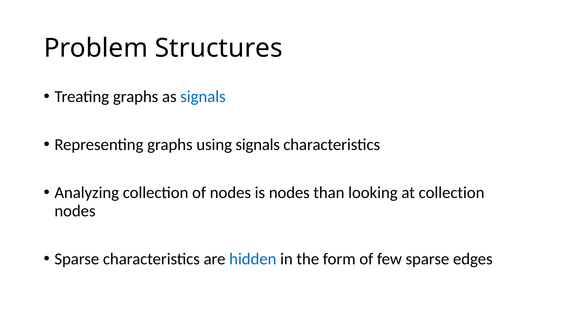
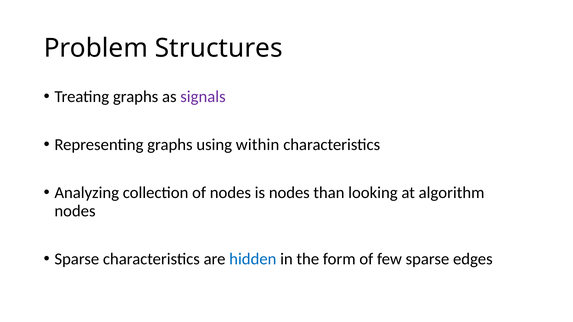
signals colour: blue -> purple (203, 97)
using signals: signals -> within (258, 145)
at collection: collection -> algorithm (452, 193)
